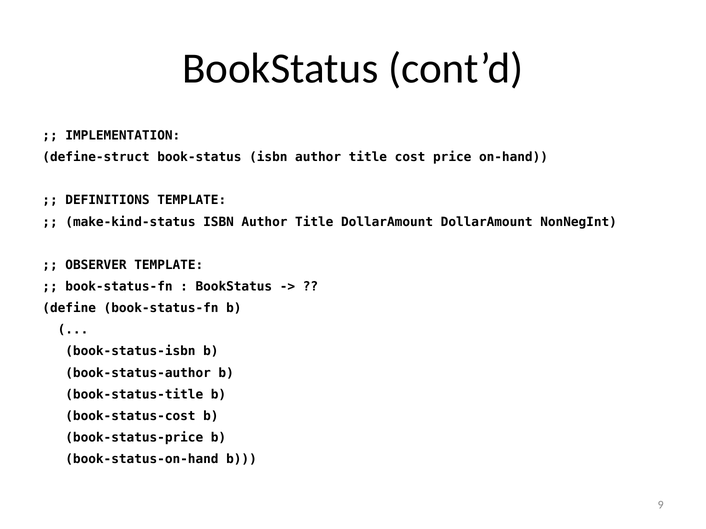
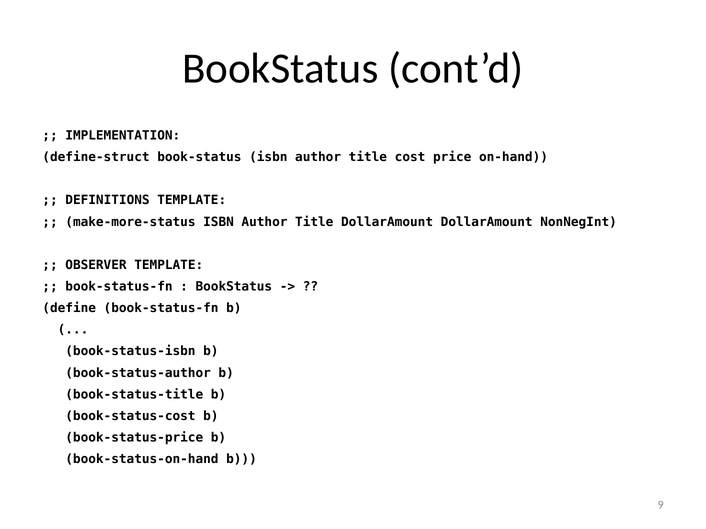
make-kind-status: make-kind-status -> make-more-status (130, 222)
